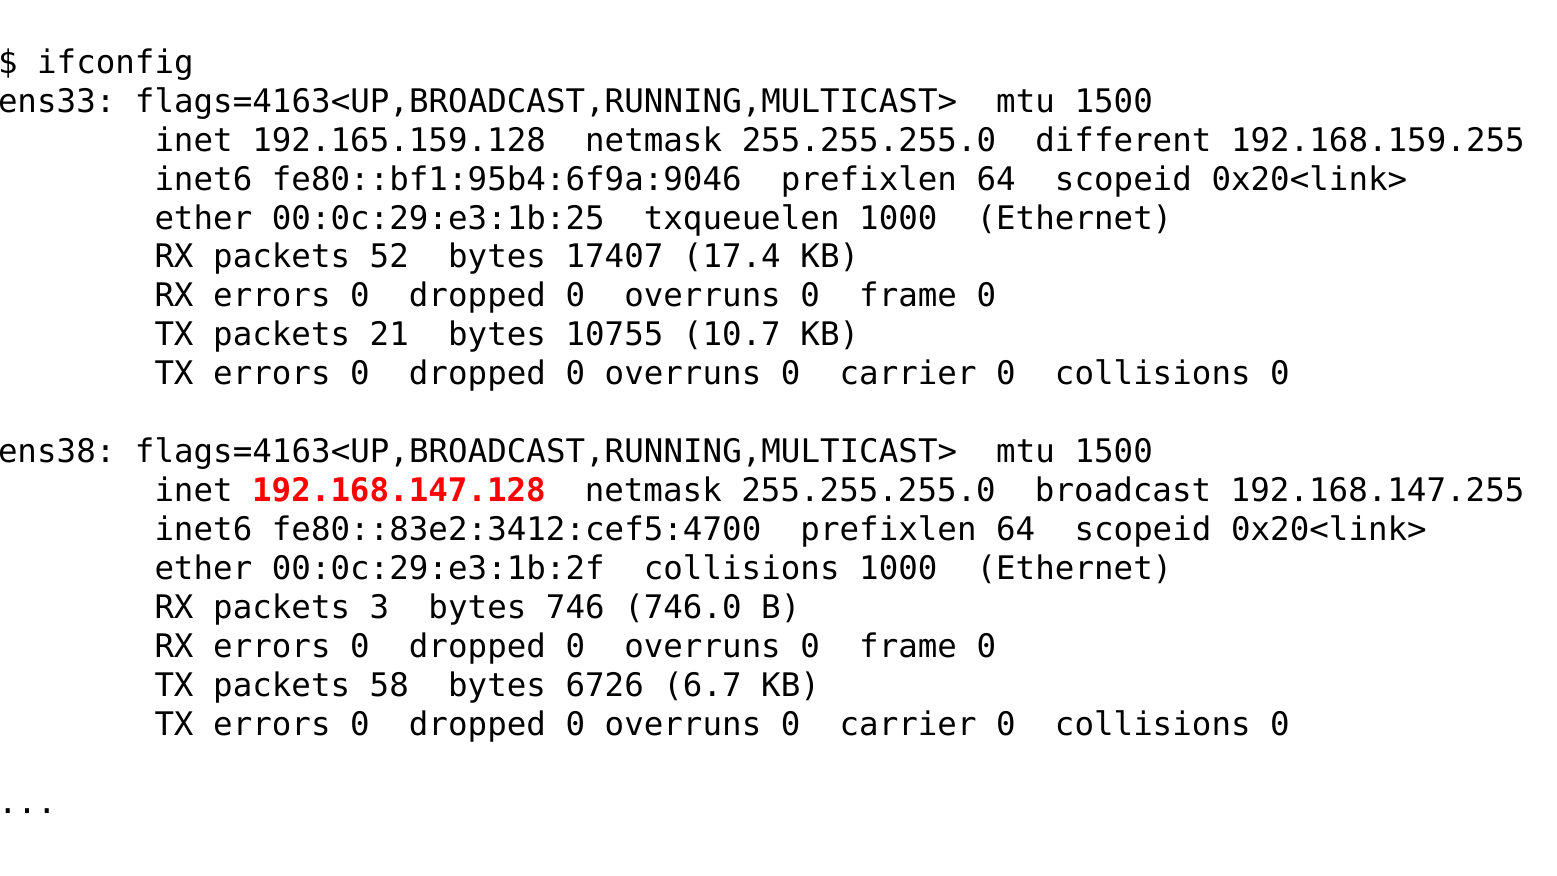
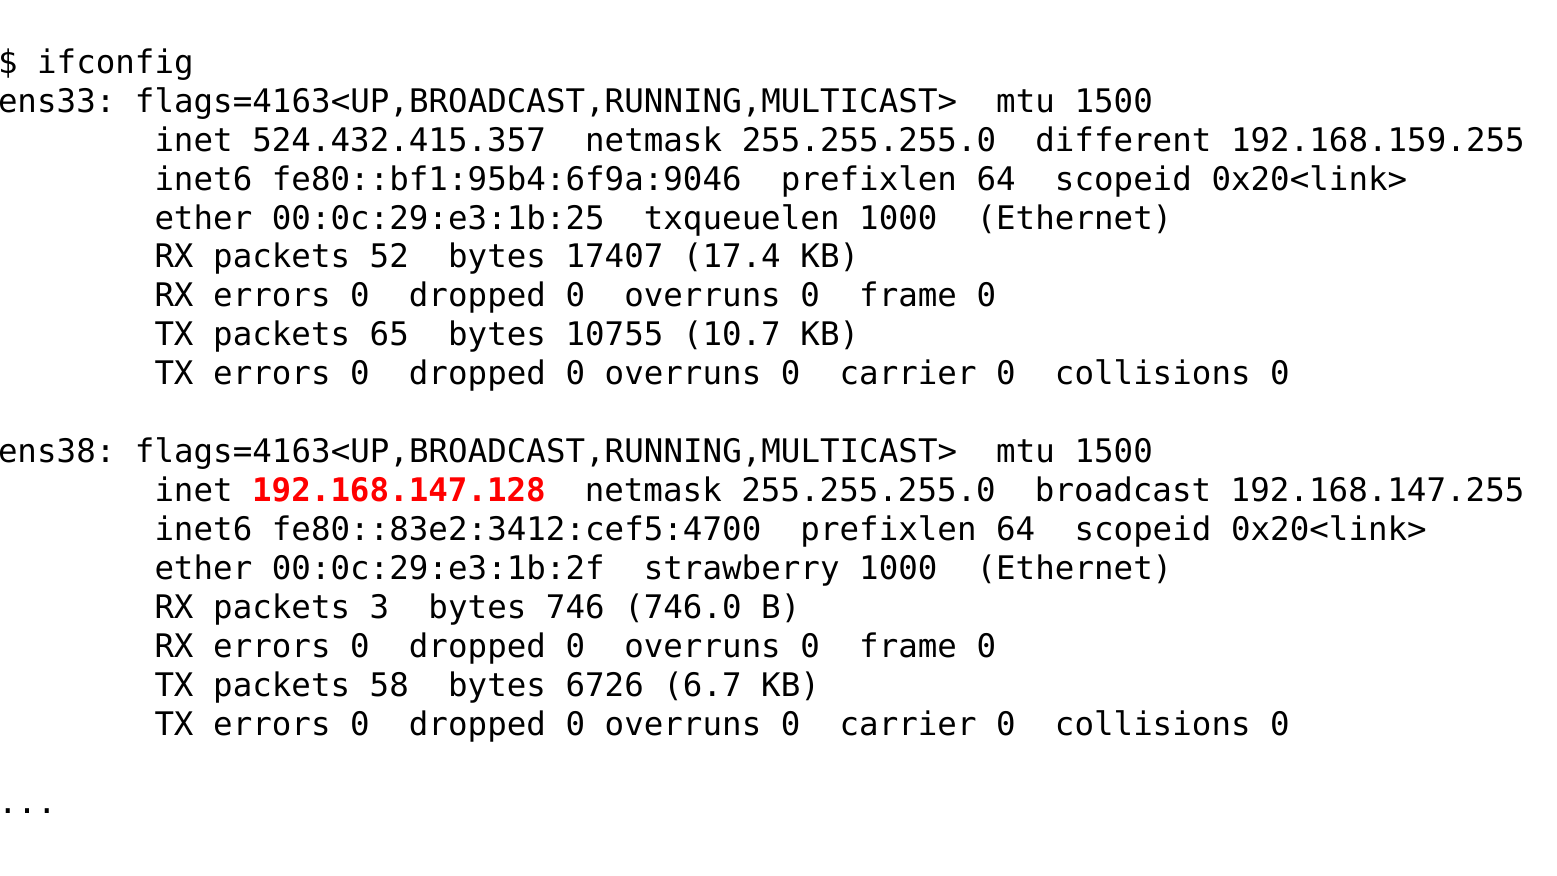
192.165.159.128: 192.165.159.128 -> 524.432.415.357 (399, 140)
21: 21 -> 65 (389, 335)
00:0c:29:e3:1b:2f collisions: collisions -> strawberry (742, 569)
